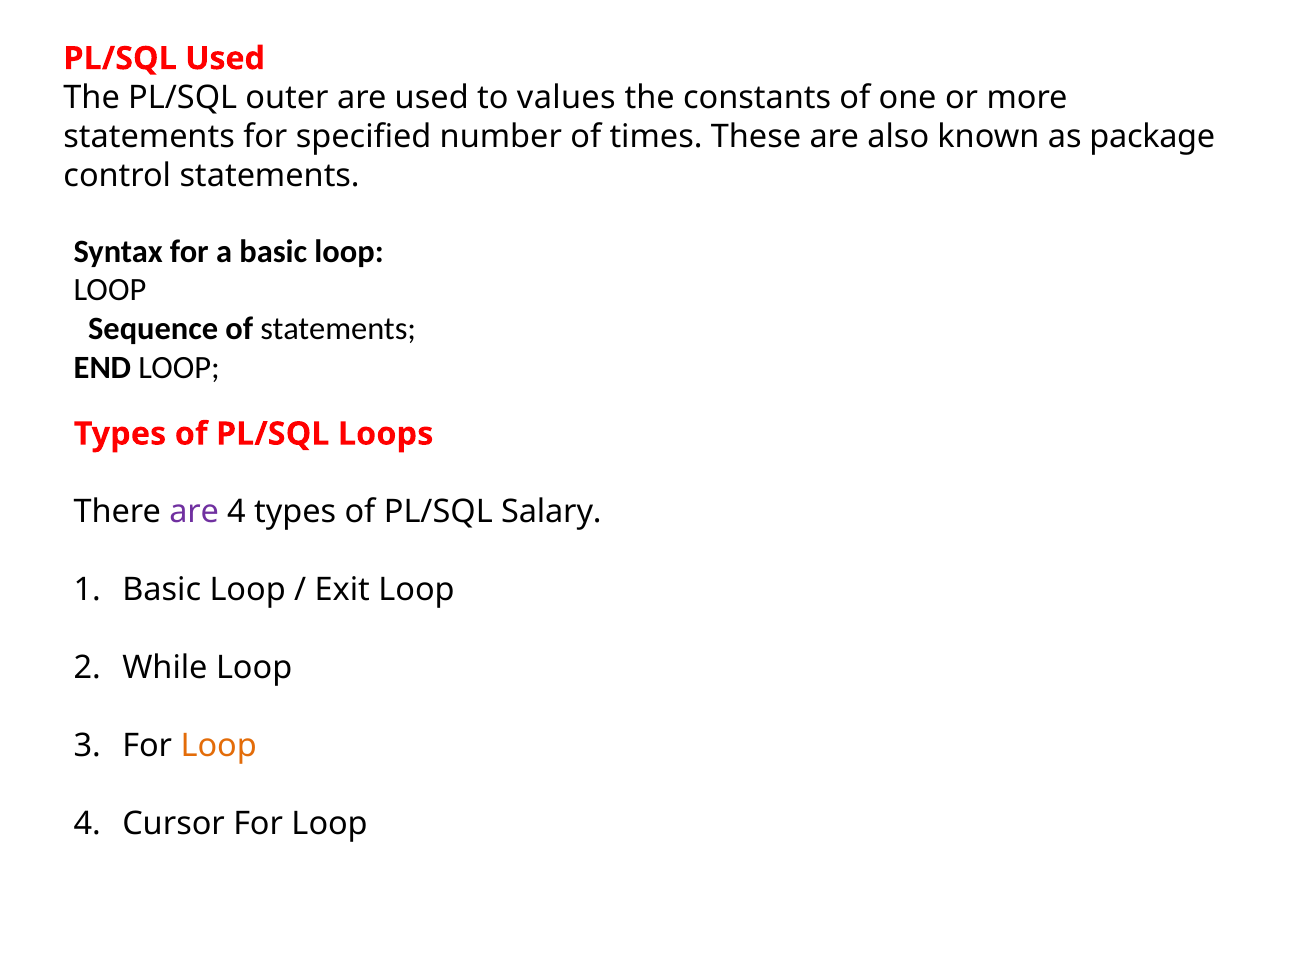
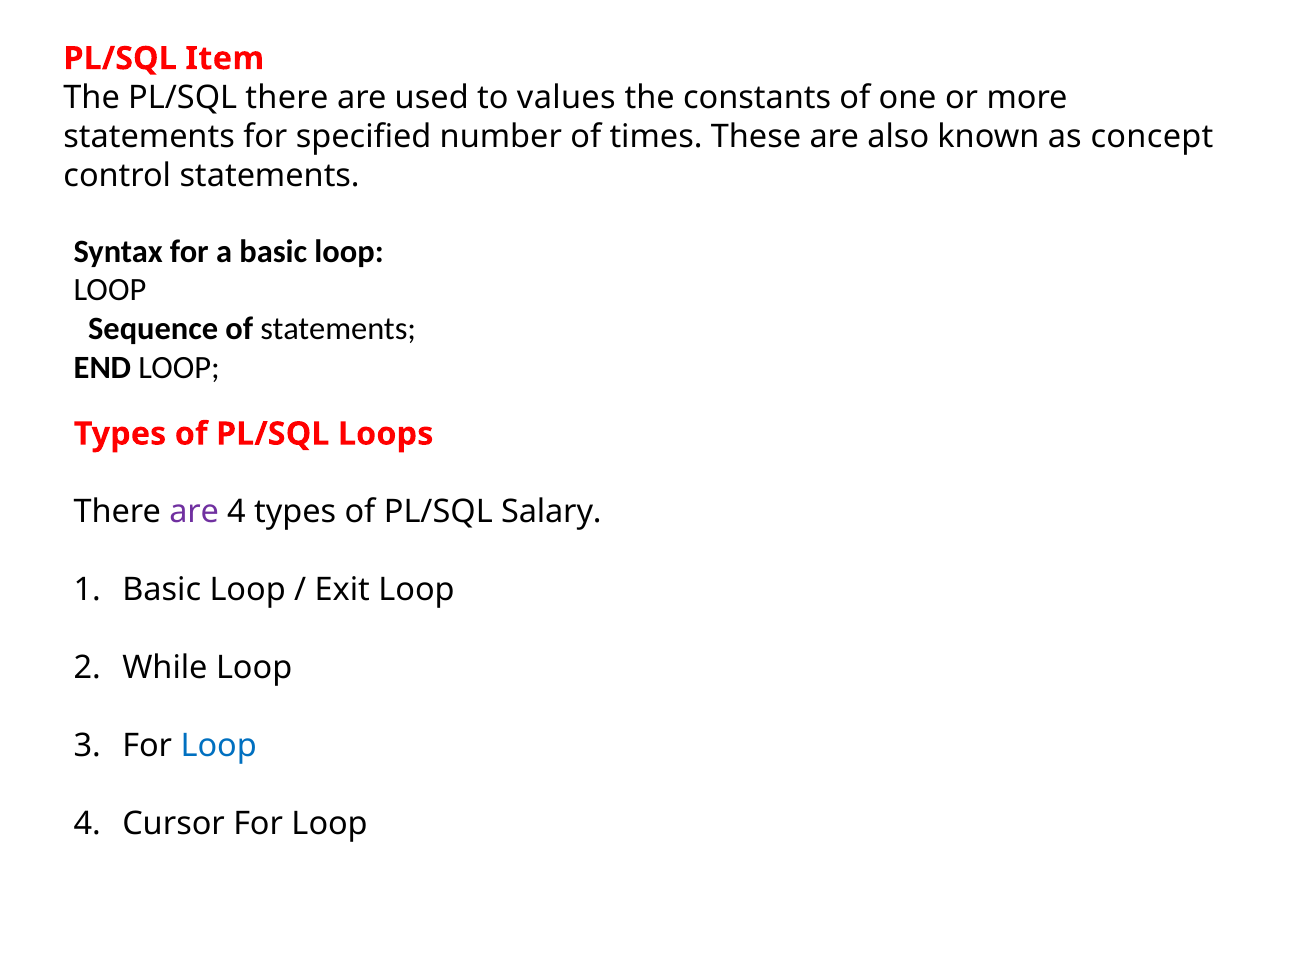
PL/SQL Used: Used -> Item (225, 59)
PL/SQL outer: outer -> there (287, 97)
package: package -> concept (1152, 136)
Loop colour: orange -> blue (219, 746)
